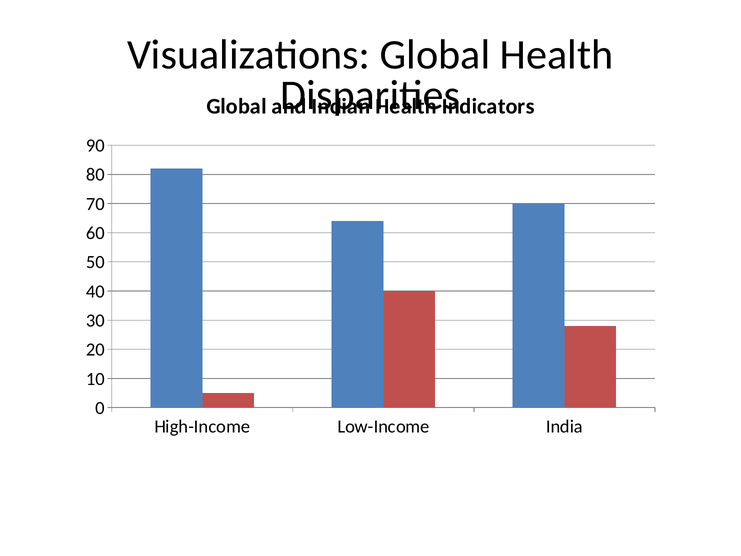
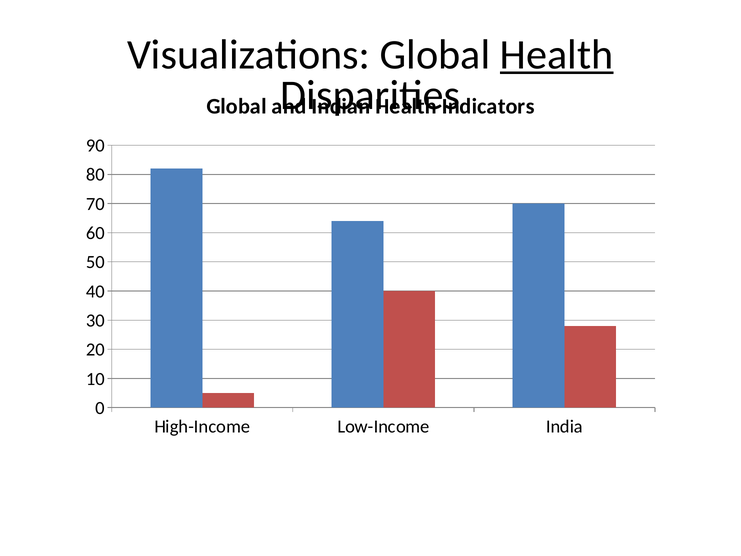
Health underline: none -> present (557, 55)
